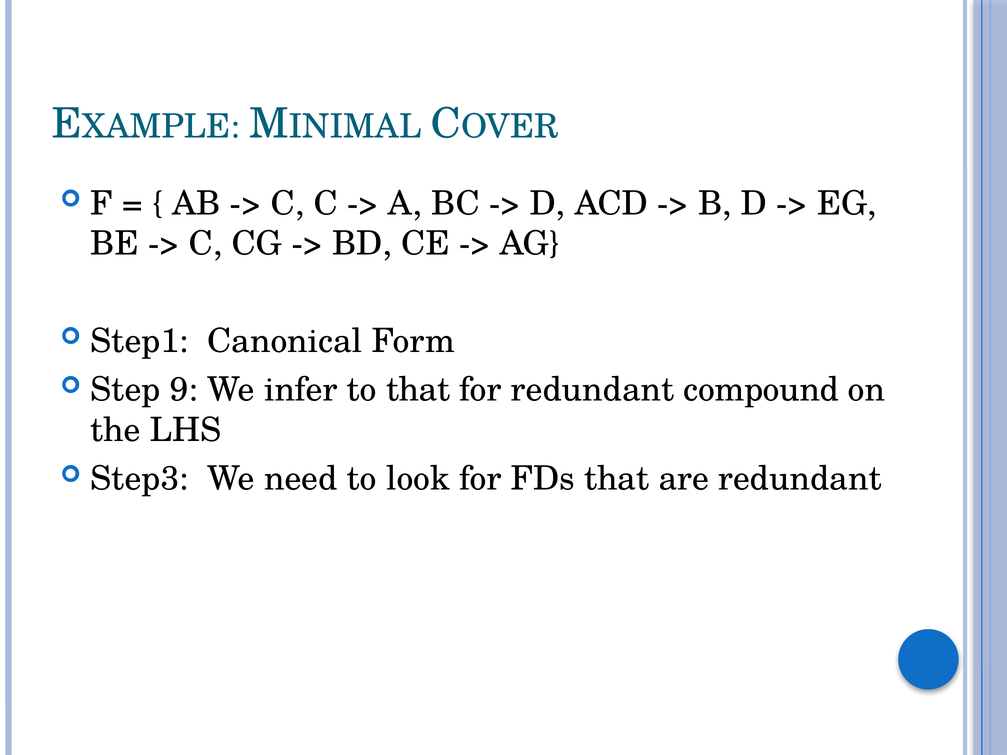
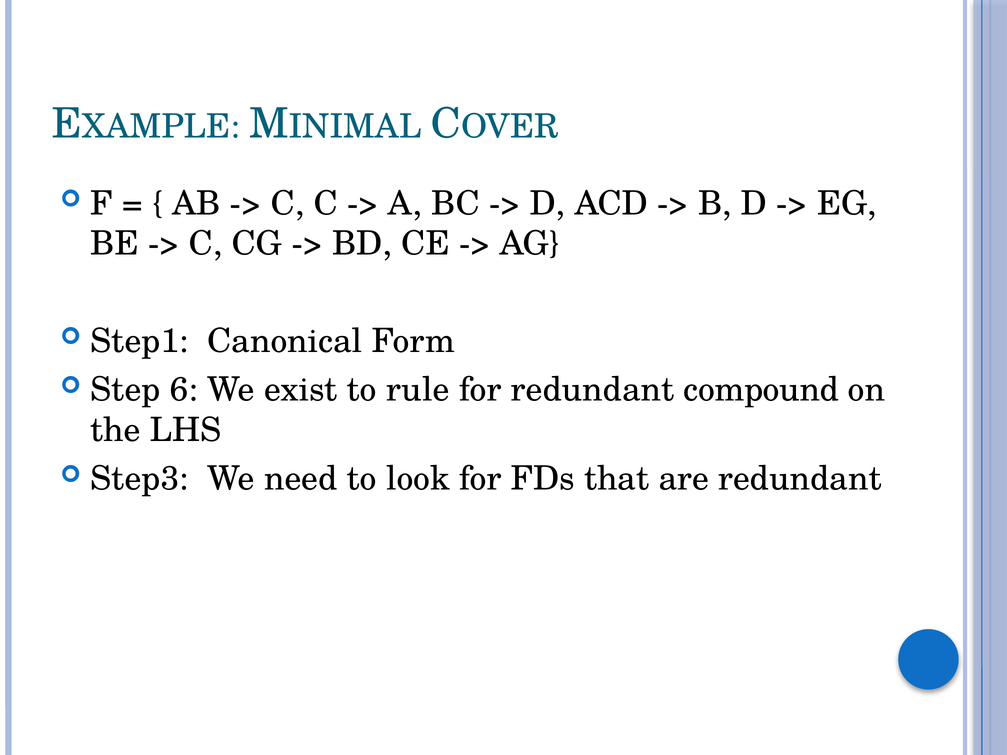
9: 9 -> 6 (184, 390)
infer: infer -> exist (301, 390)
to that: that -> rule (418, 390)
